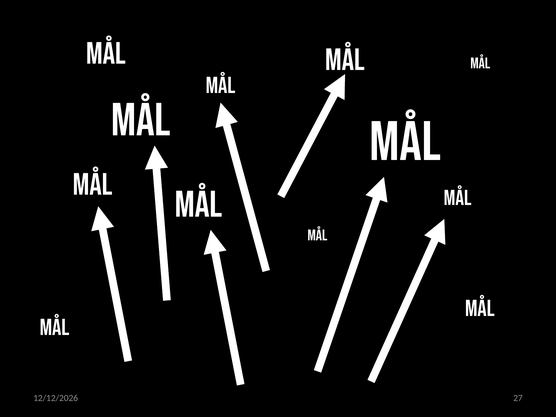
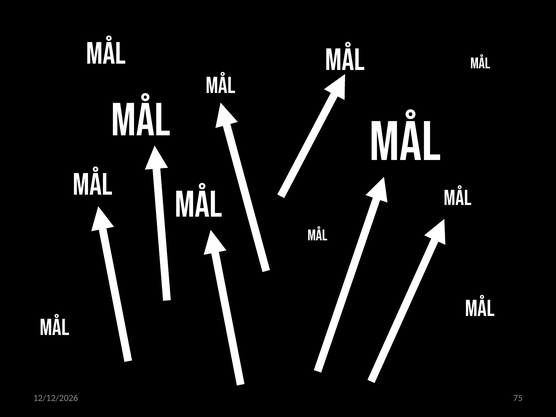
27: 27 -> 75 (518, 398)
